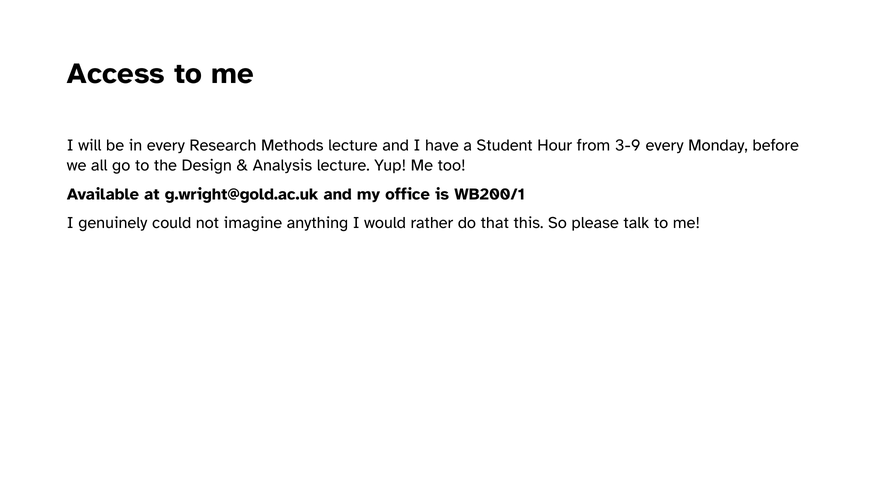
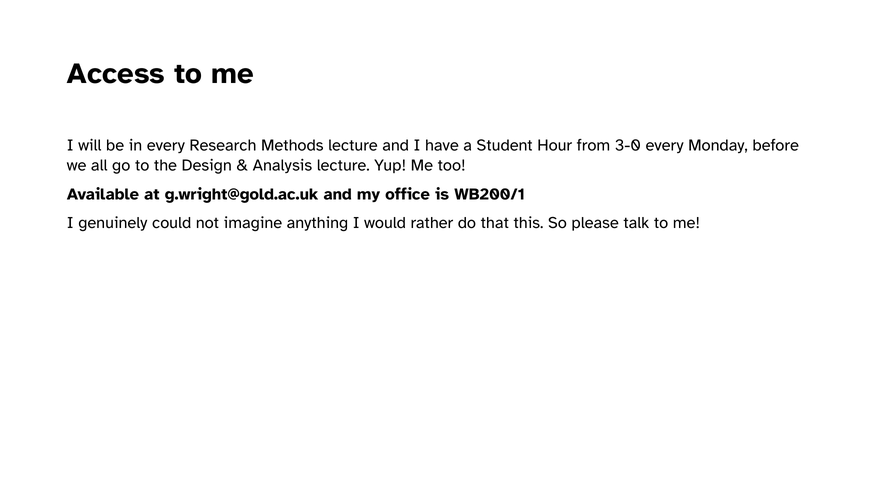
3-9: 3-9 -> 3-0 (628, 146)
